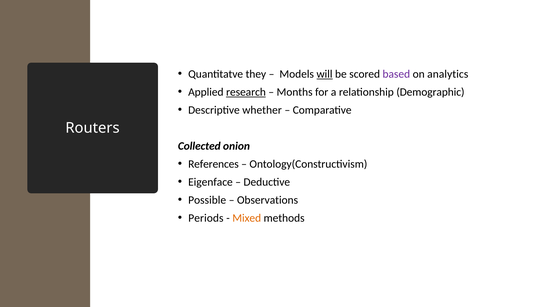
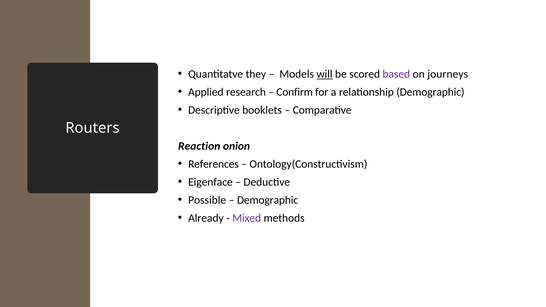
analytics: analytics -> journeys (448, 74)
research underline: present -> none (246, 92)
Months: Months -> Confirm (295, 92)
whether: whether -> booklets (262, 110)
Collected: Collected -> Reaction (199, 146)
Observations: Observations -> Demographic (268, 200)
Periods: Periods -> Already (206, 218)
Mixed colour: orange -> purple (247, 218)
